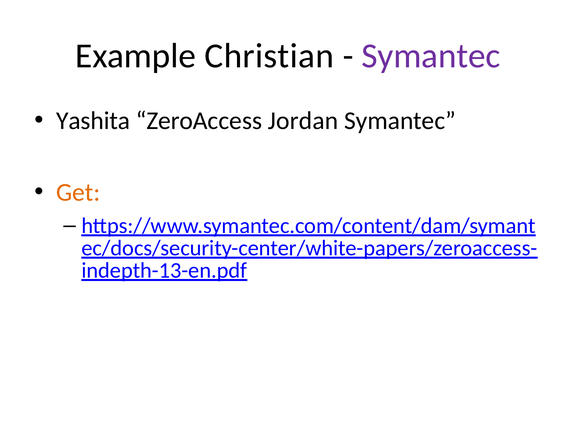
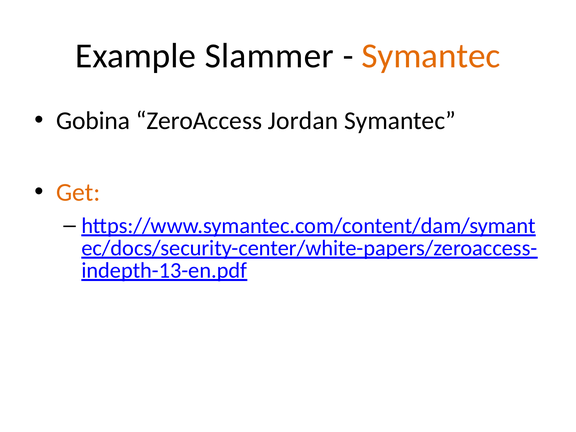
Christian: Christian -> Slammer (269, 56)
Symantec colour: purple -> orange (431, 56)
Yashita: Yashita -> Gobina (93, 121)
